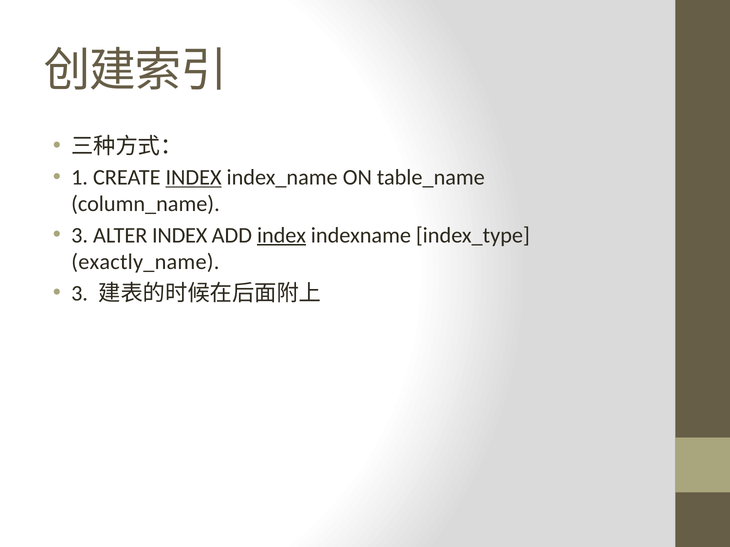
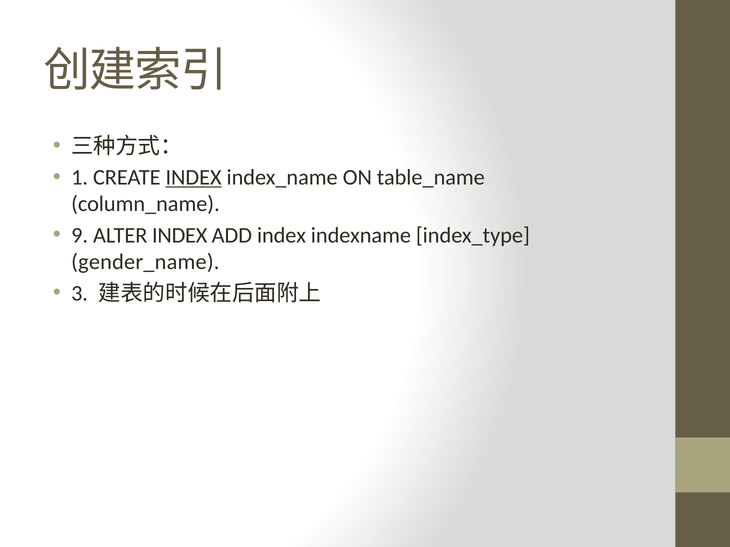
3: 3 -> 9 (80, 236)
index underline: present -> none (281, 236)
exactly_name: exactly_name -> gender_name (145, 262)
